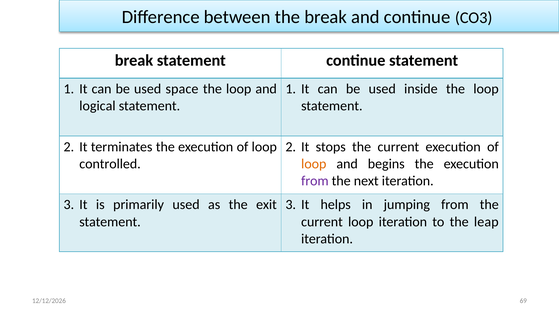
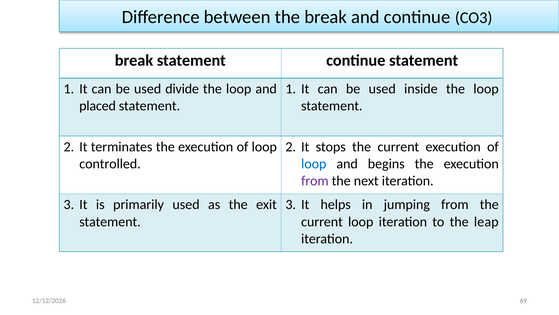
space: space -> divide (182, 89)
logical: logical -> placed (98, 106)
loop colour: orange -> blue (314, 164)
